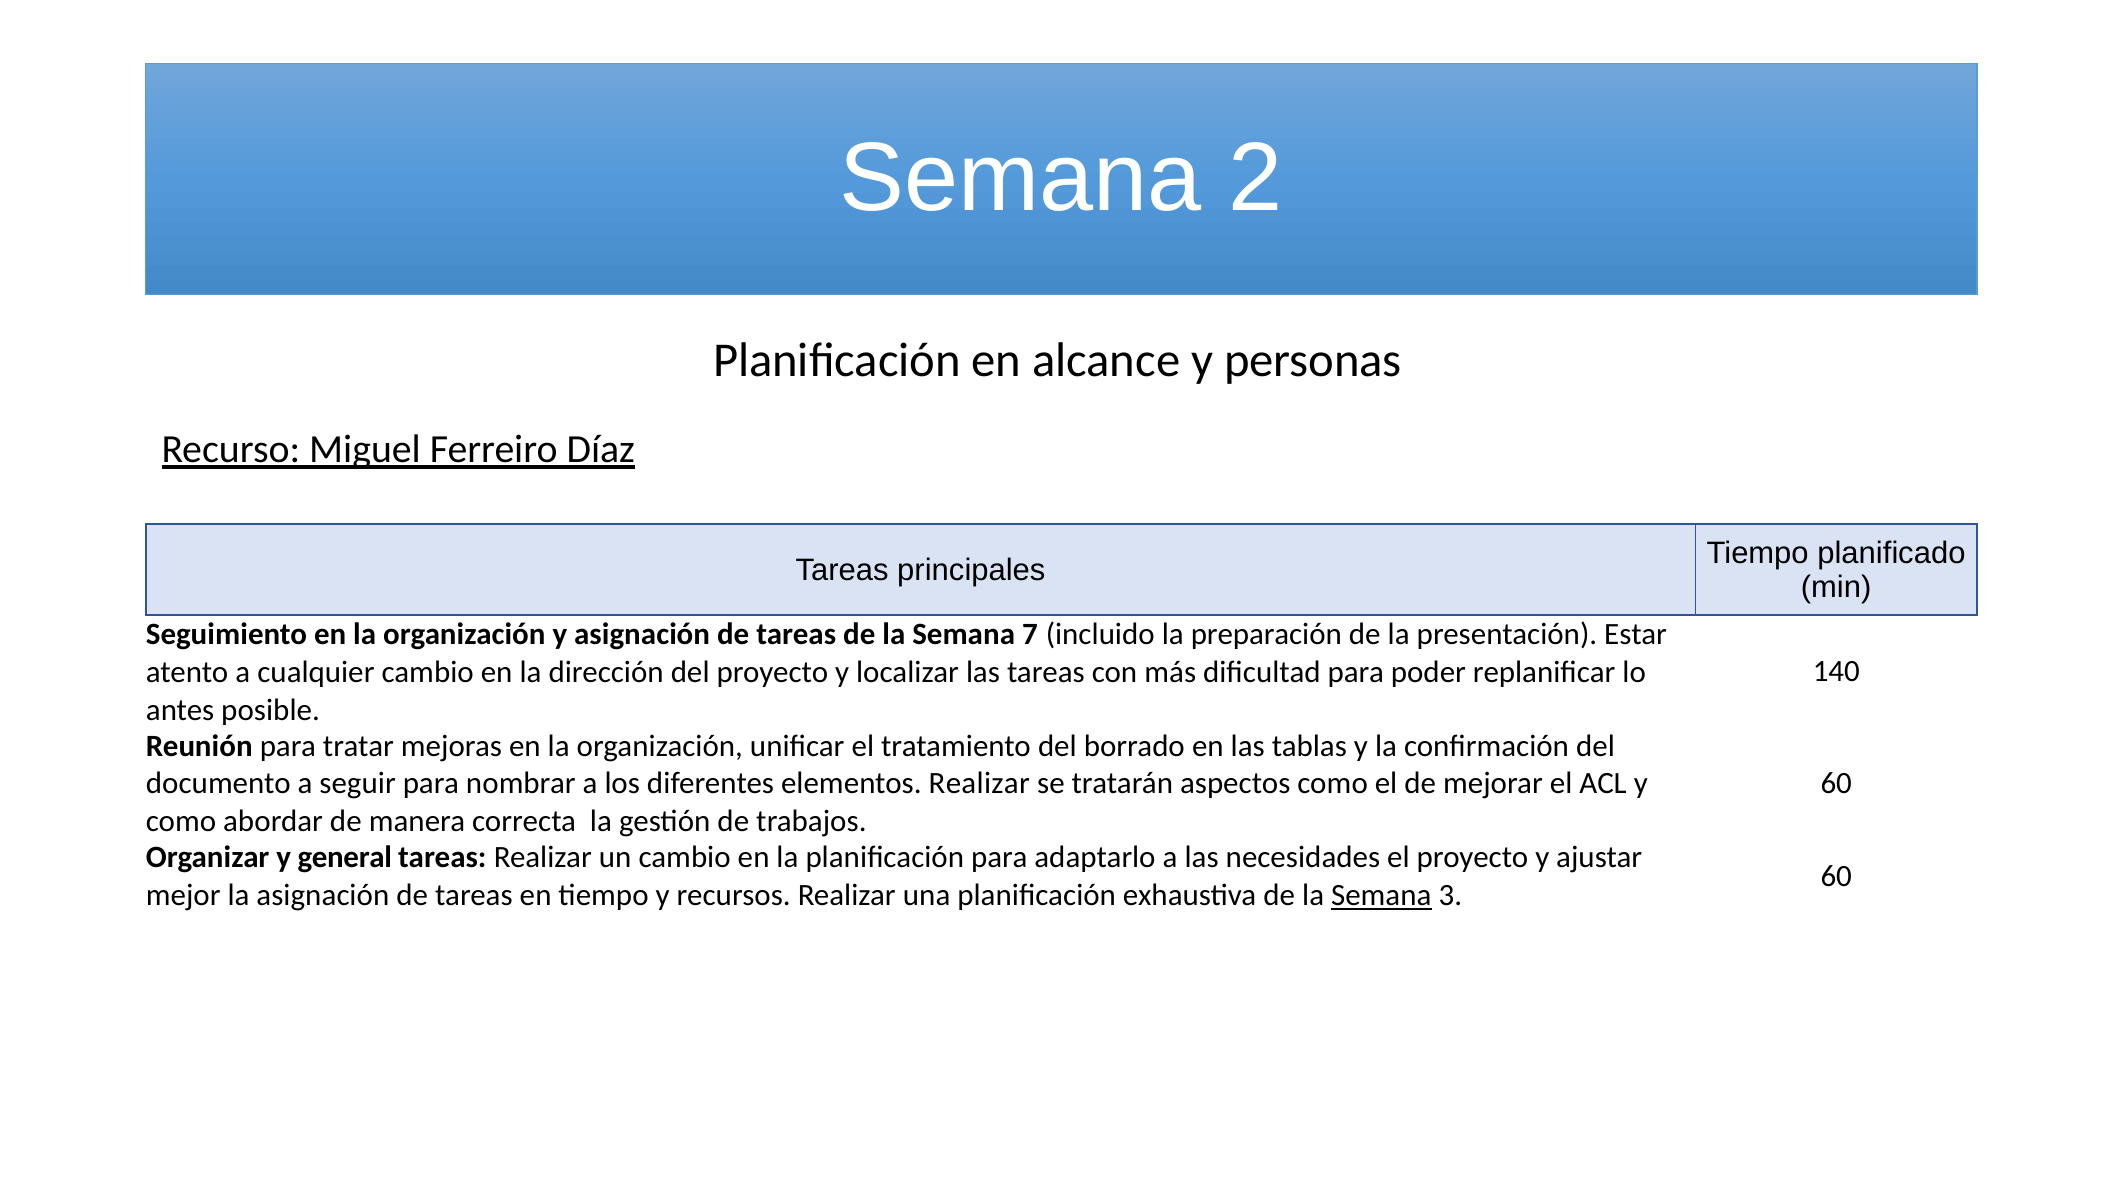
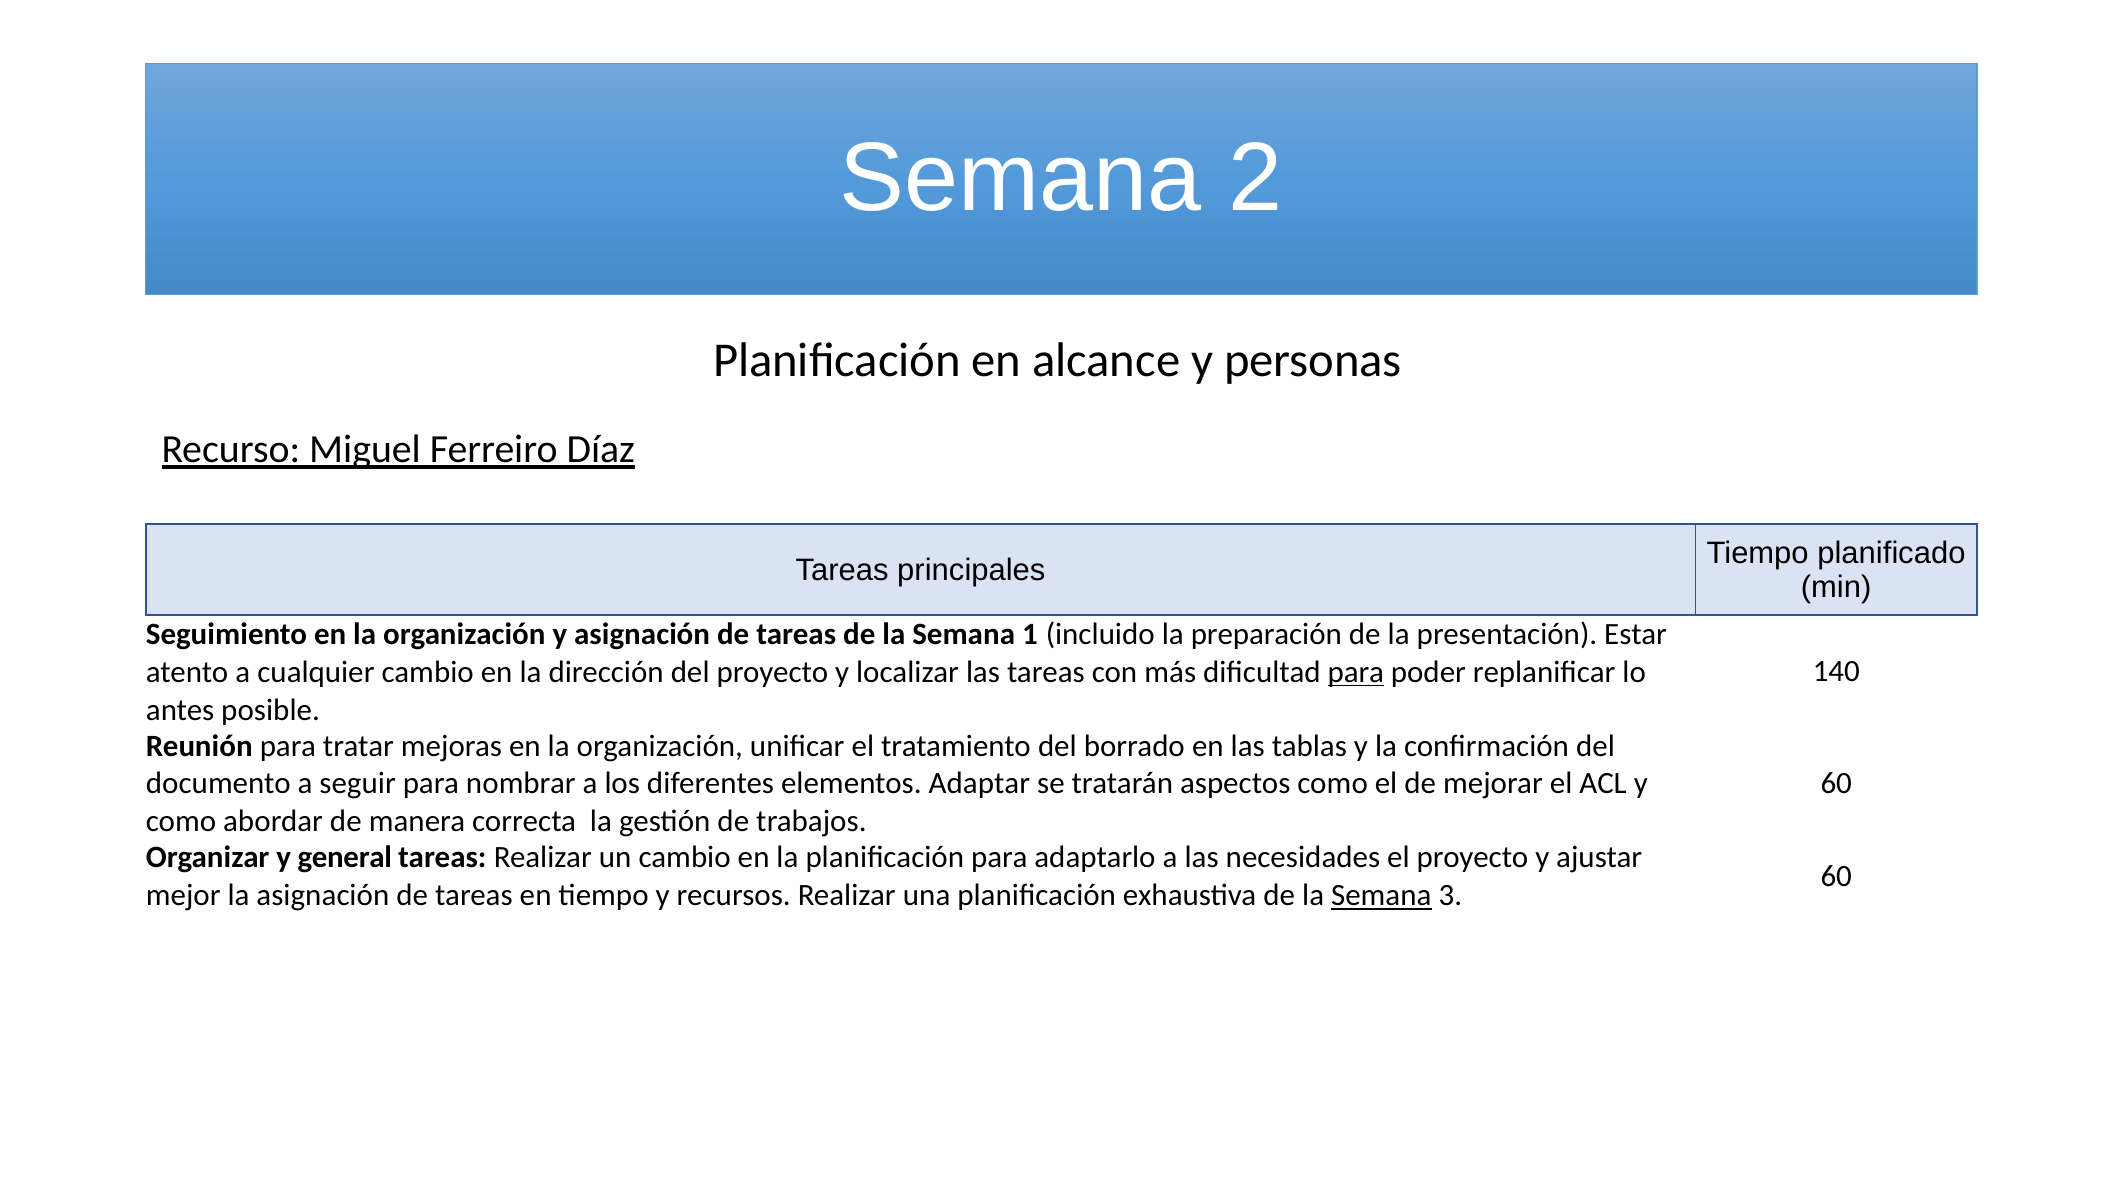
7: 7 -> 1 (1030, 635)
para underline: none -> present (1356, 672)
elementos Realizar: Realizar -> Adaptar (979, 784)
